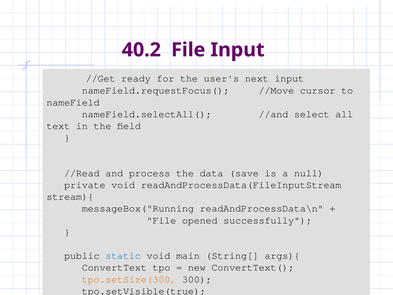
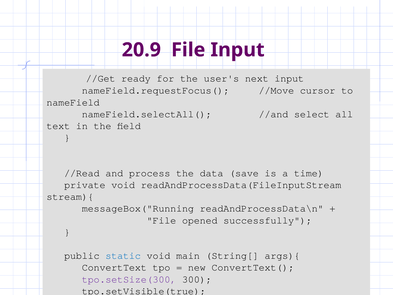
40.2: 40.2 -> 20.9 (141, 50)
null: null -> time (309, 173)
tpo.setSize(300 colour: orange -> purple (129, 279)
